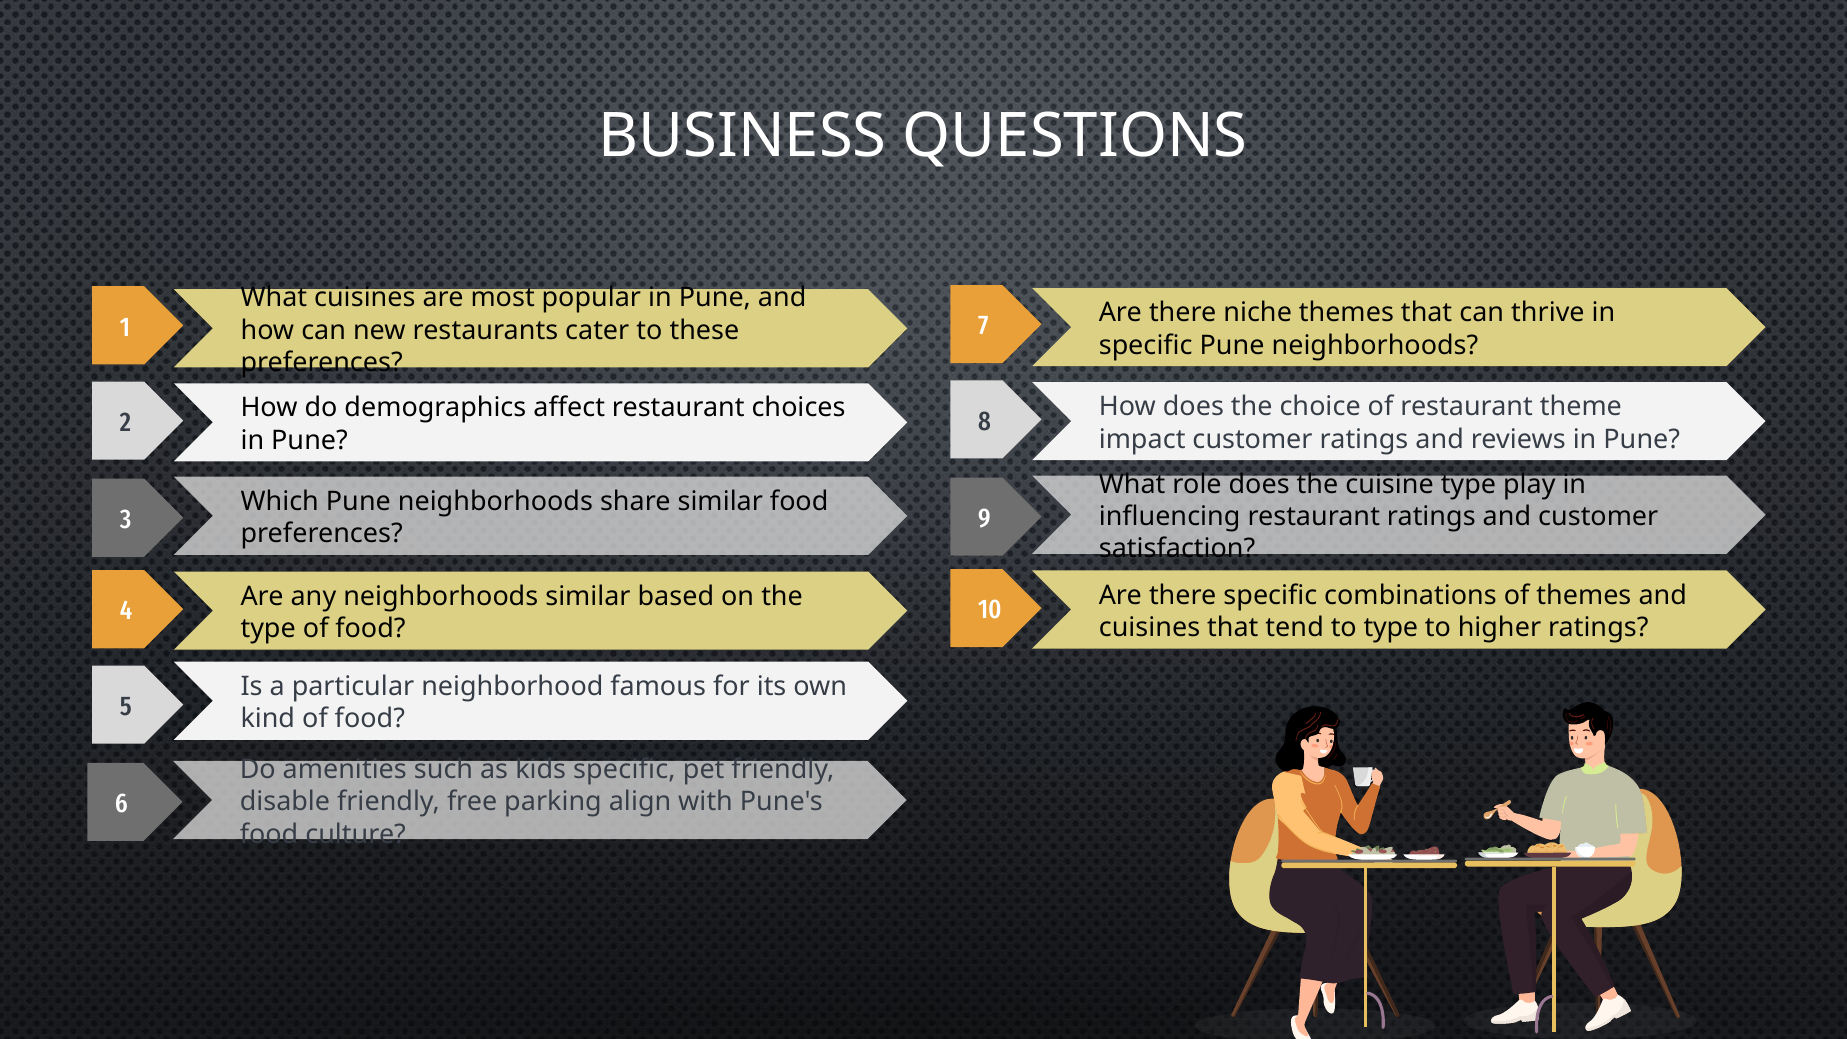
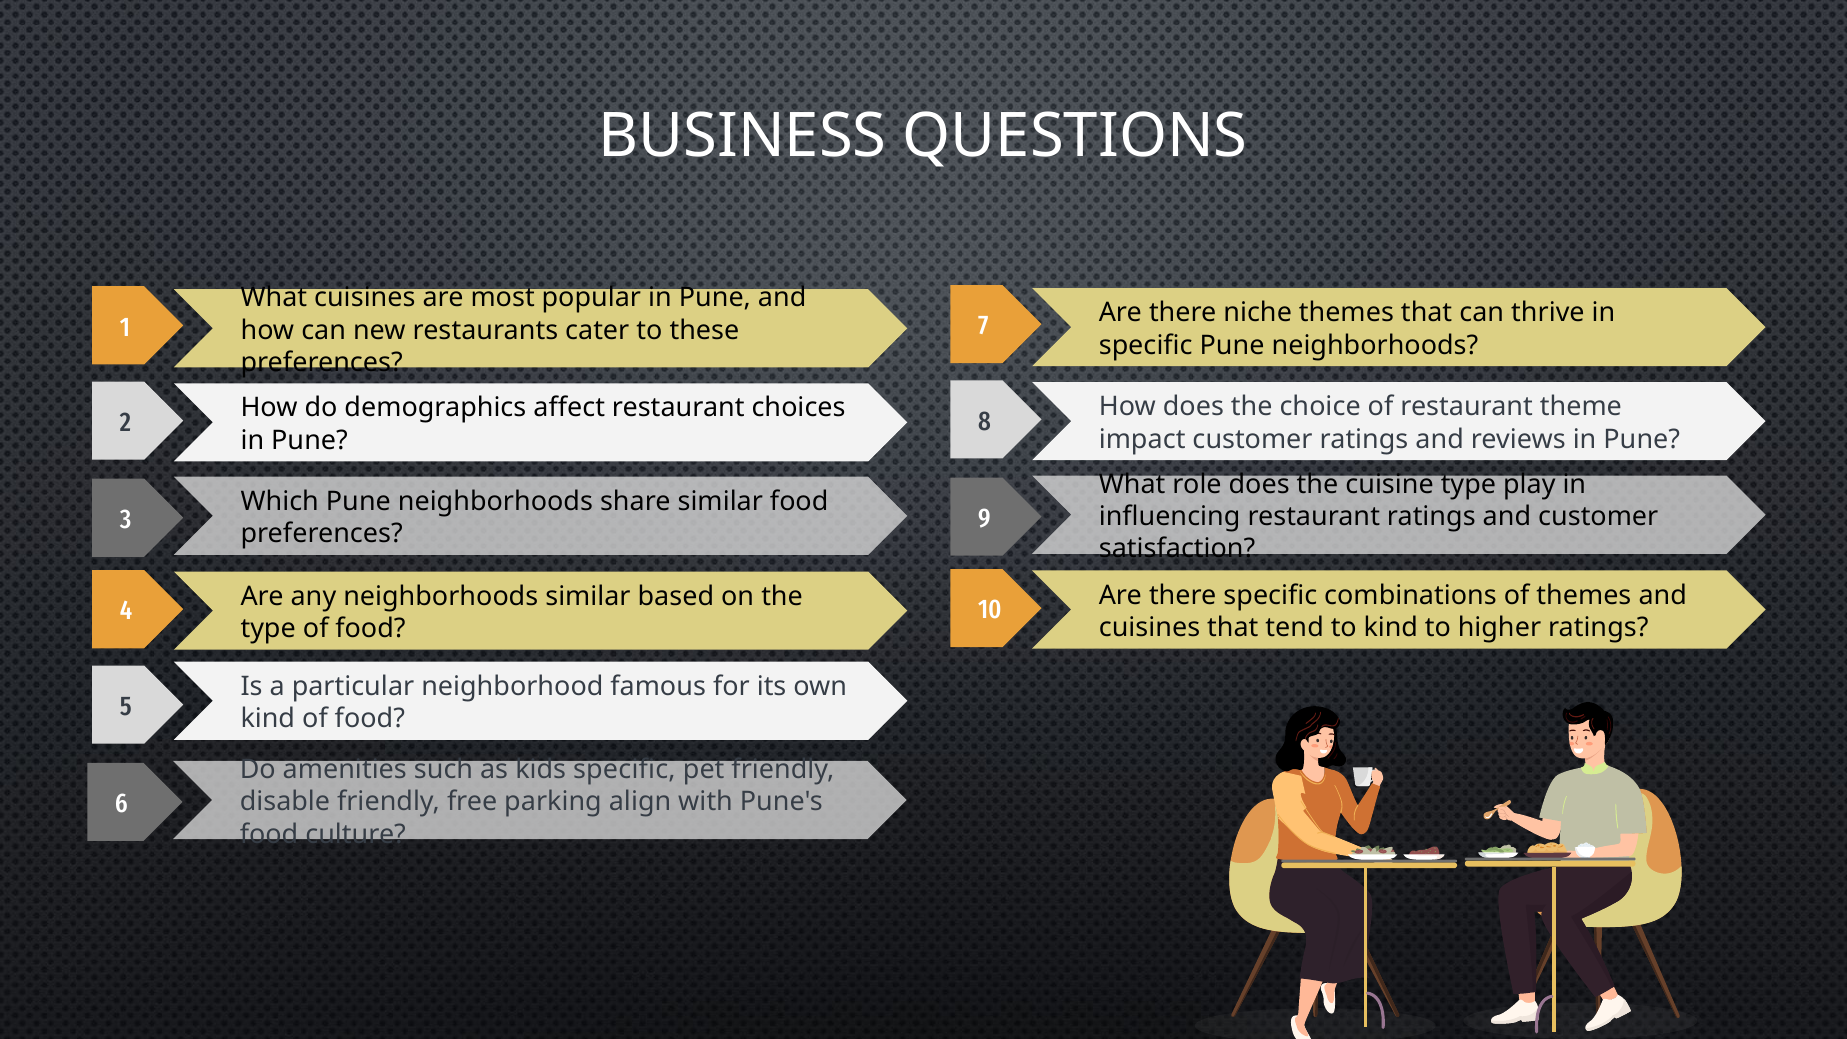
to type: type -> kind (1391, 628)
